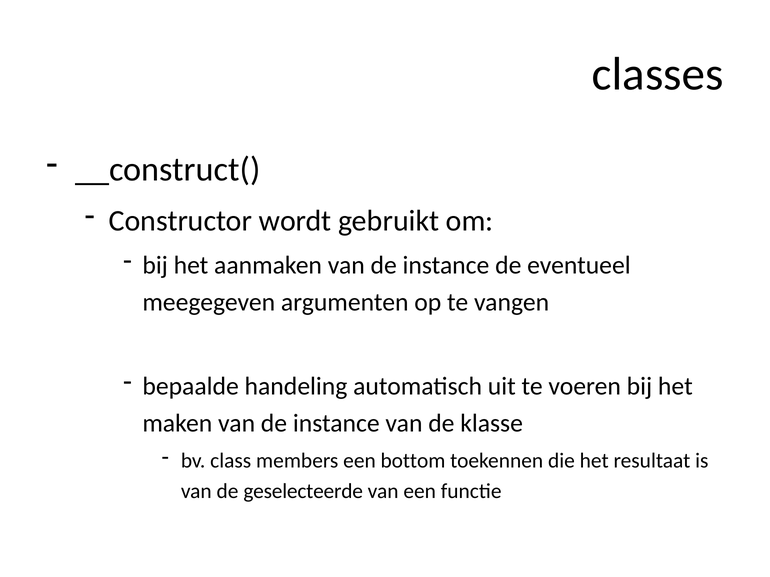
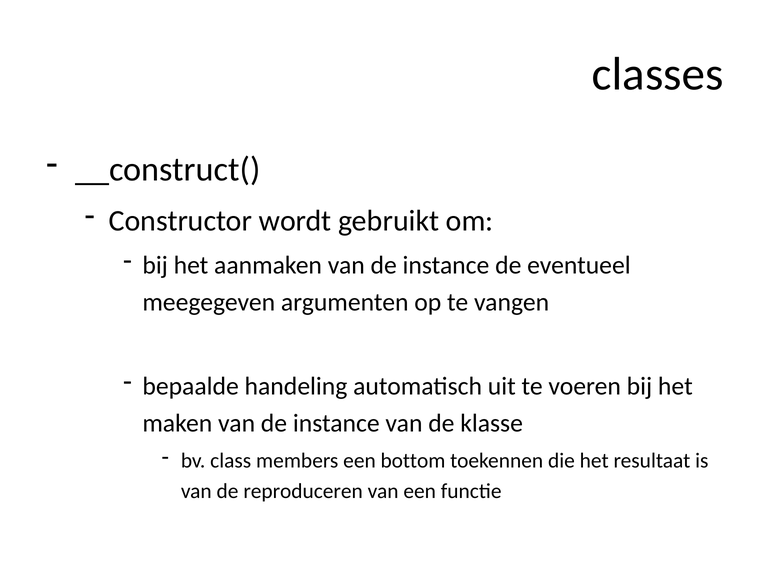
geselecteerde: geselecteerde -> reproduceren (303, 492)
